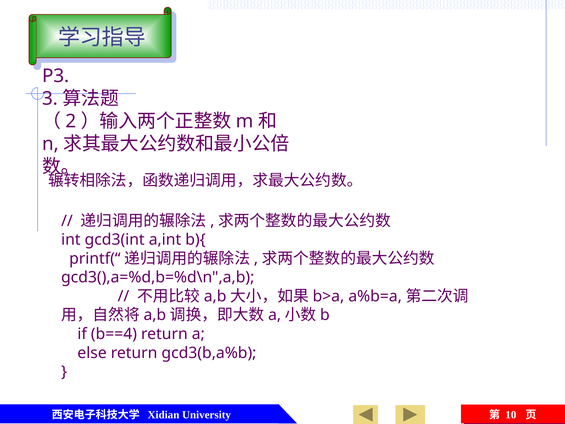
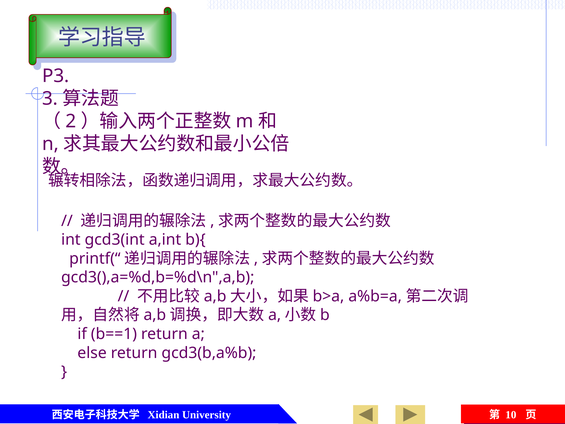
b==4: b==4 -> b==1 (114, 334)
